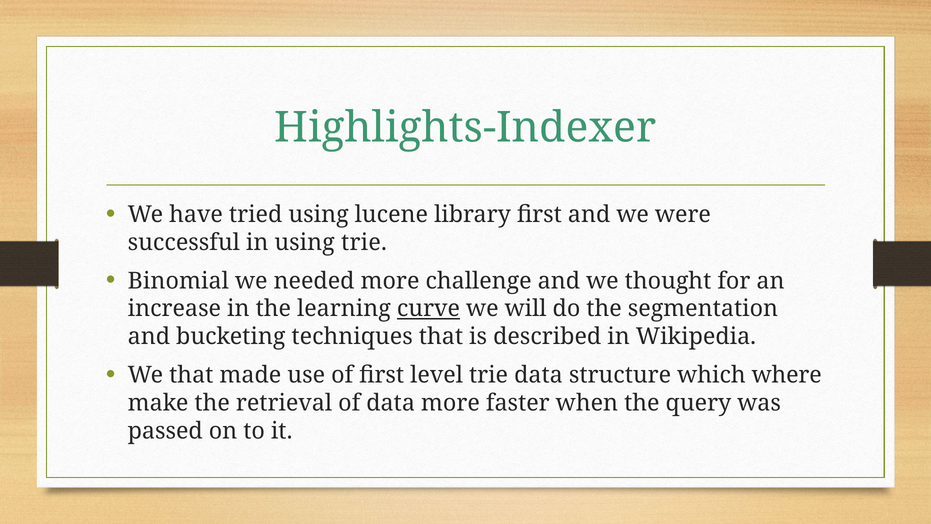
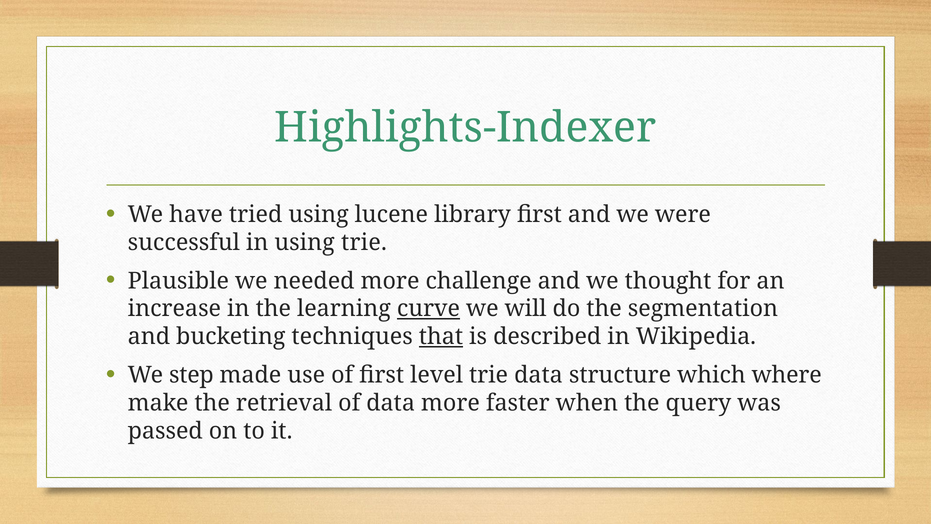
Binomial: Binomial -> Plausible (178, 281)
that underline: none -> present (441, 337)
We that: that -> step (191, 375)
